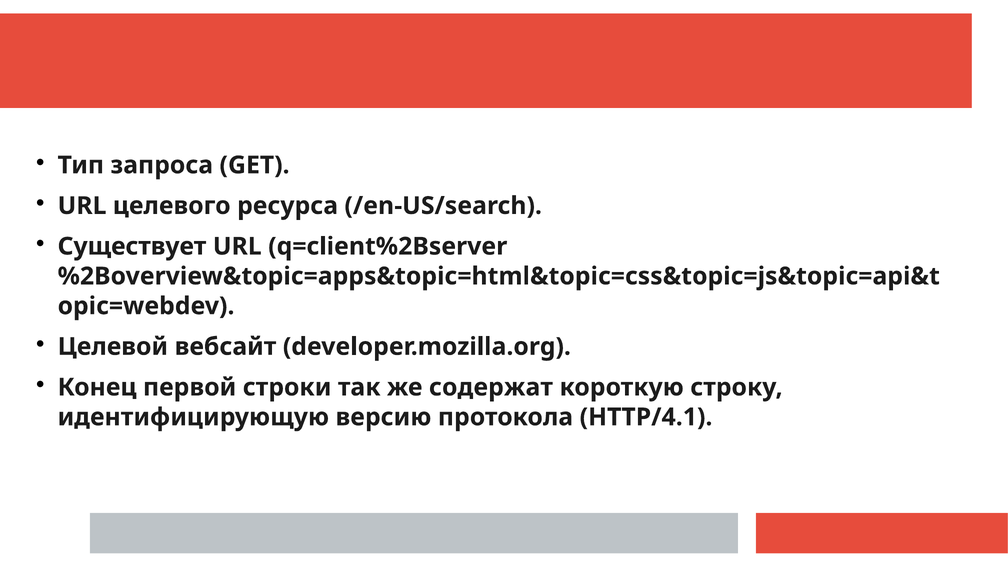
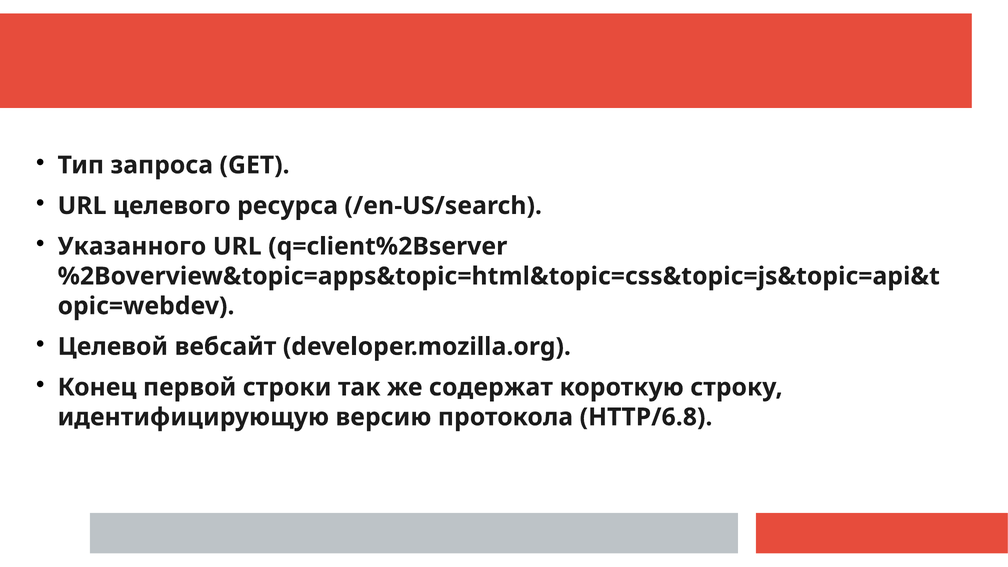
Существует: Существует -> Указанного (132, 246)
HTTP/4.1: HTTP/4.1 -> HTTP/6.8 (646, 417)
